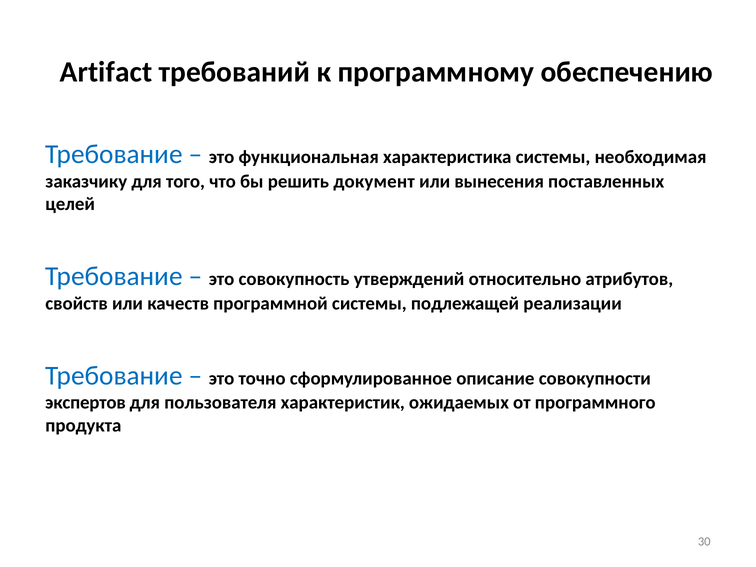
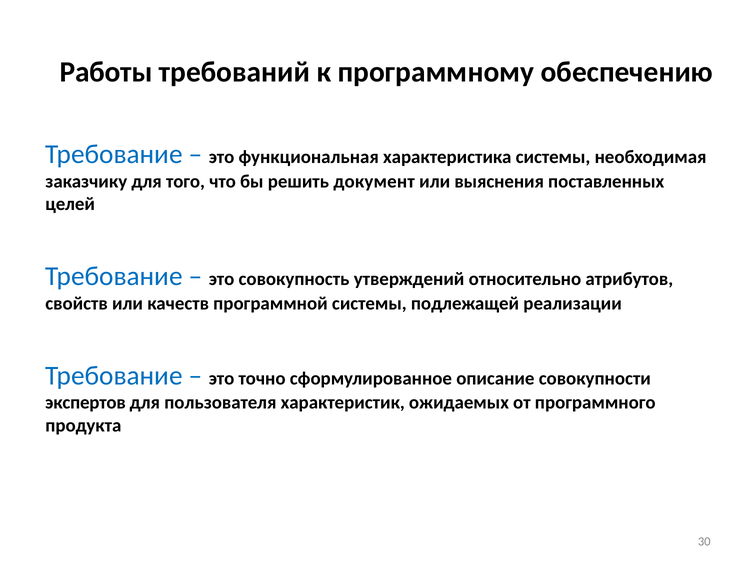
Artifact: Artifact -> Работы (106, 72)
вынесения: вынесения -> выяснения (499, 182)
